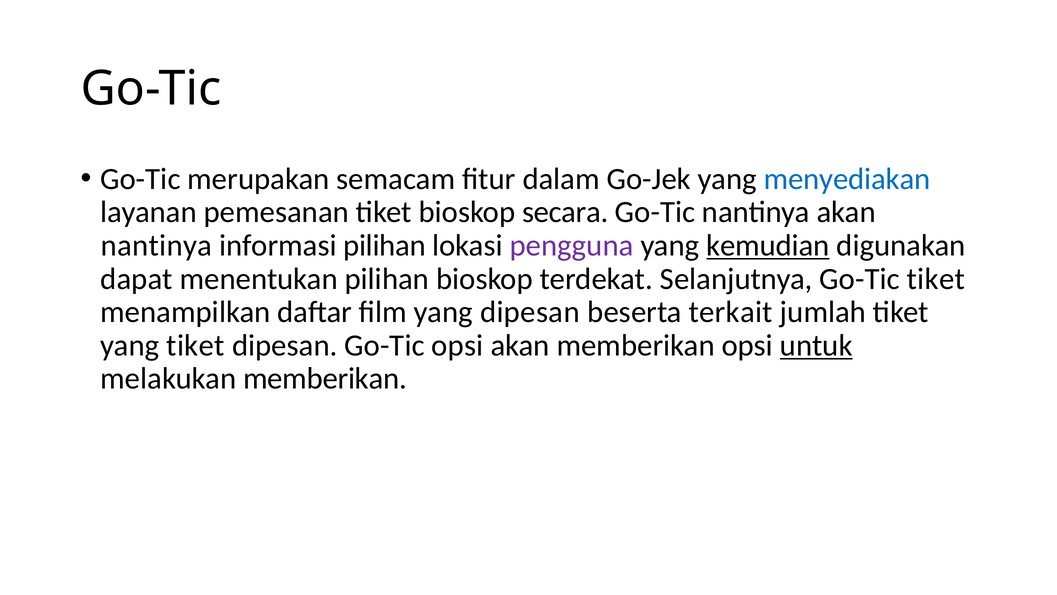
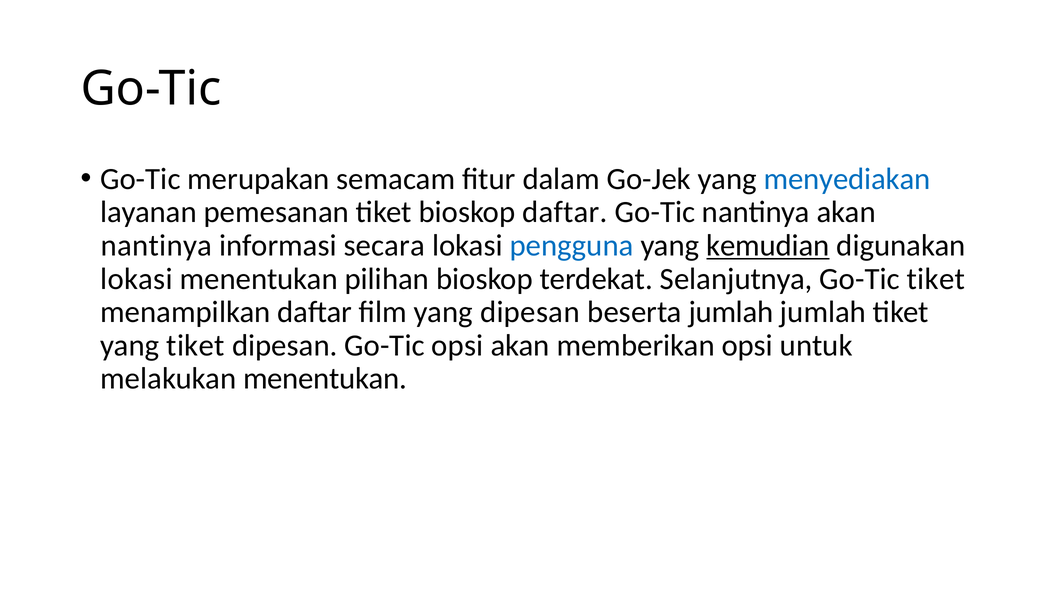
bioskop secara: secara -> daftar (565, 212)
informasi pilihan: pilihan -> secara (384, 245)
pengguna colour: purple -> blue (572, 245)
dapat: dapat -> lokasi (137, 279)
beserta terkait: terkait -> jumlah (731, 312)
untuk underline: present -> none (816, 345)
melakukan memberikan: memberikan -> menentukan (325, 379)
